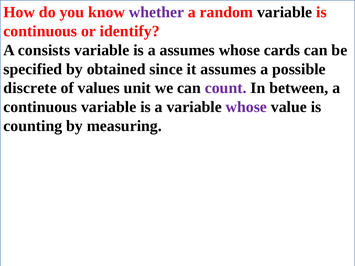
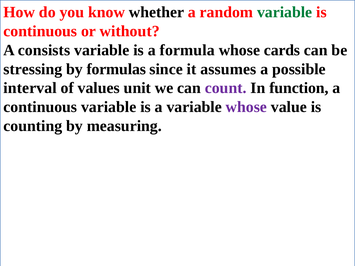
whether colour: purple -> black (156, 12)
variable colour: black -> green (285, 12)
identify: identify -> without (130, 31)
a assumes: assumes -> formula (187, 50)
specified: specified -> stressing (33, 69)
obtained: obtained -> formulas (116, 69)
discrete: discrete -> interval (30, 88)
between: between -> function (299, 88)
